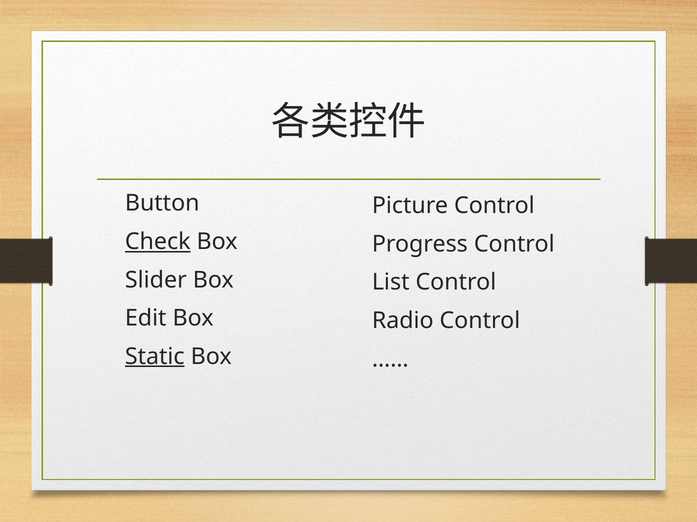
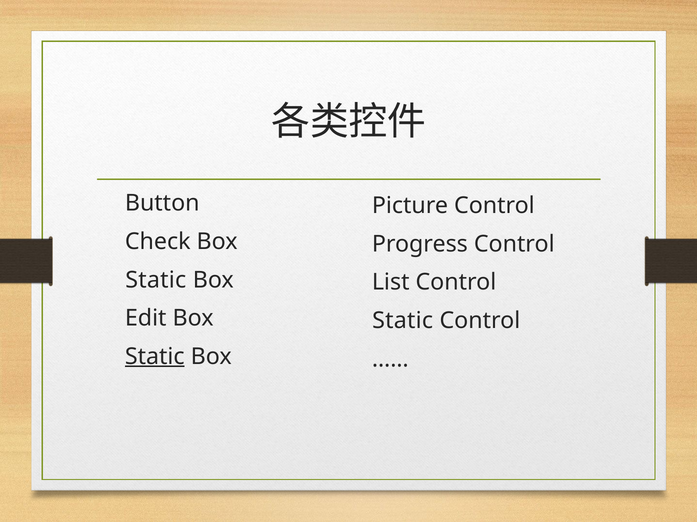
Check underline: present -> none (158, 242)
Slider: Slider -> Static (156, 280)
Radio: Radio -> Static (403, 321)
